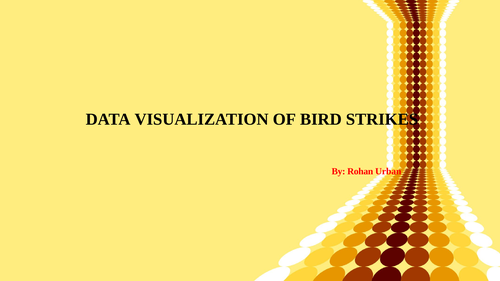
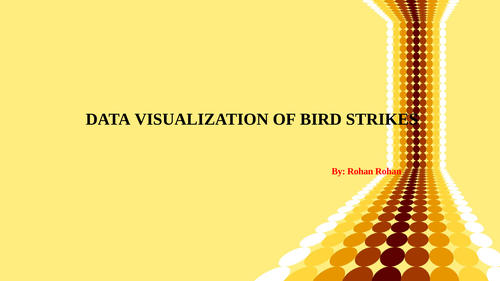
Rohan Urban: Urban -> Rohan (388, 172)
